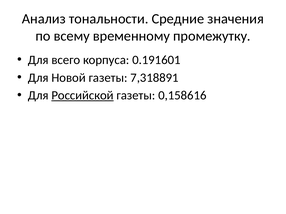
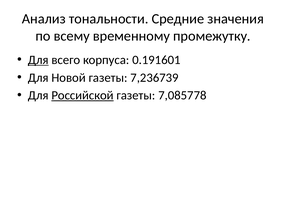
Для underline: none -> present (38, 60)
7,318891: 7,318891 -> 7,236739 (154, 78)
0,158616: 0,158616 -> 7,085778 (182, 96)
